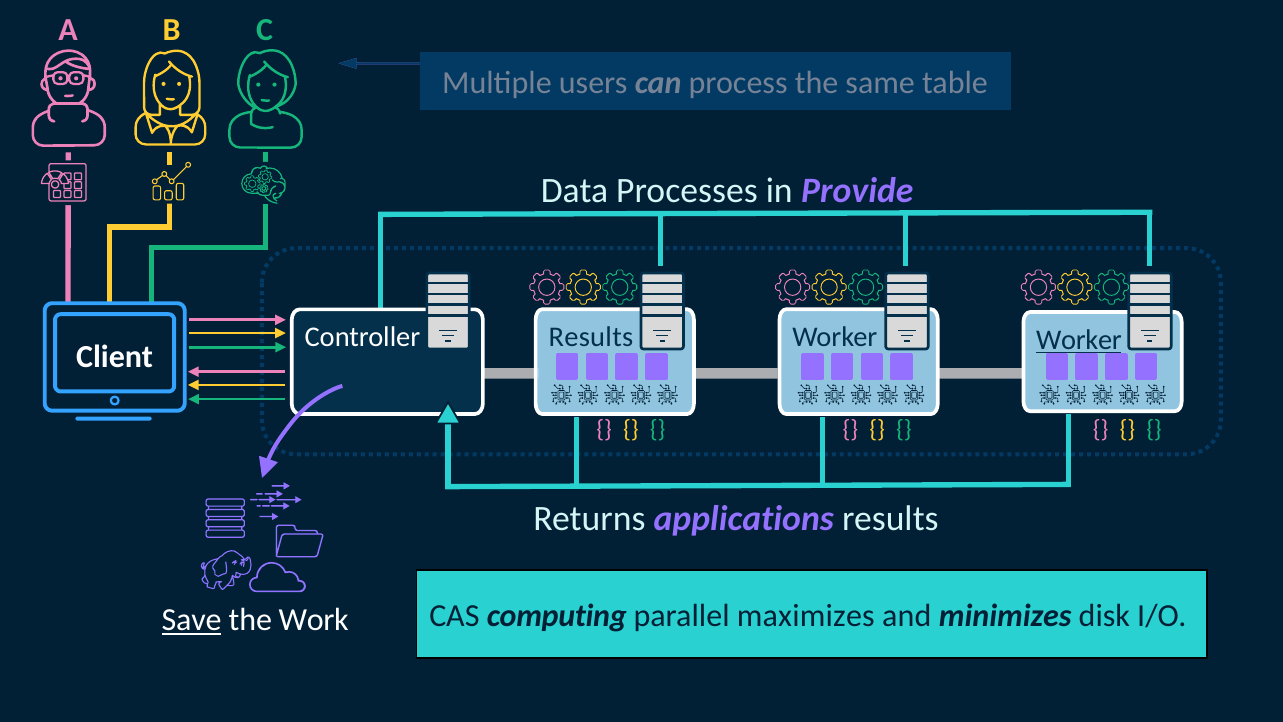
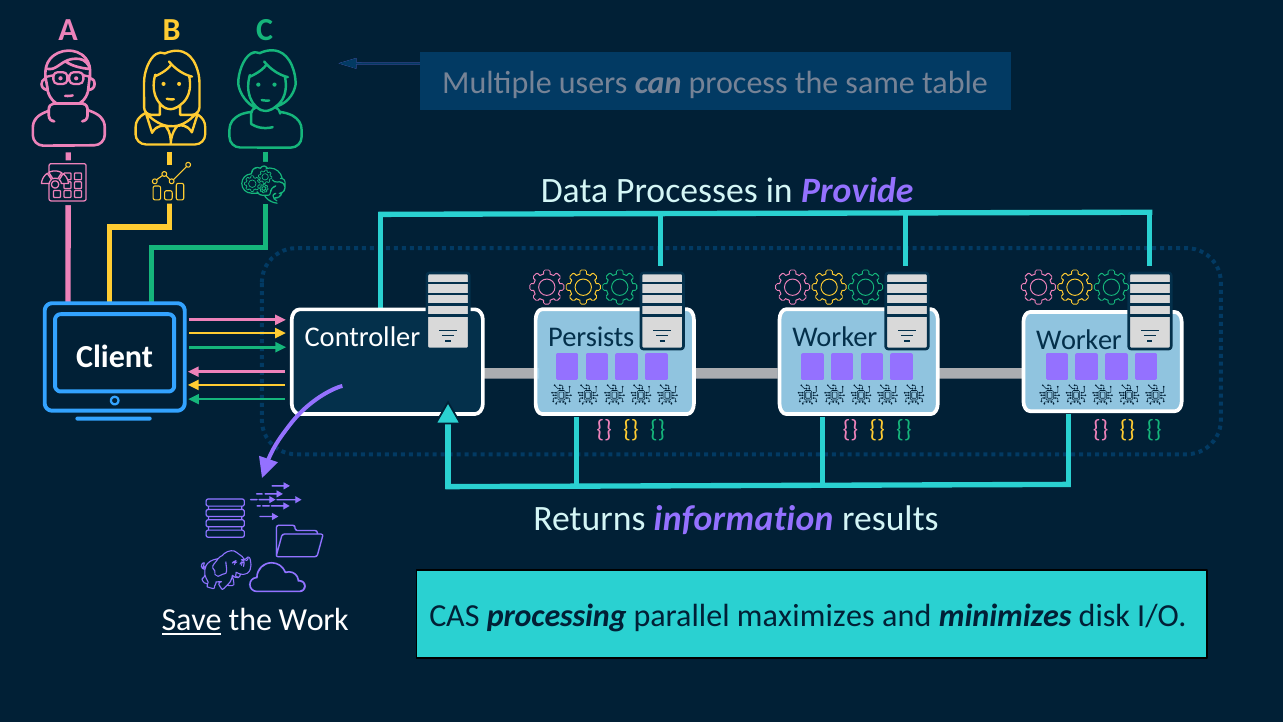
Results: Results -> Persists (591, 337)
Worker underline: present -> none (1079, 340)
applications: applications -> information (744, 519)
computing: computing -> processing (557, 616)
